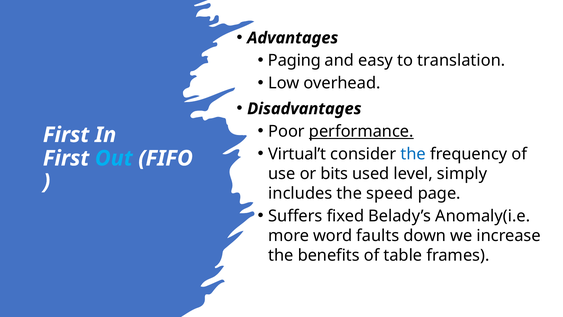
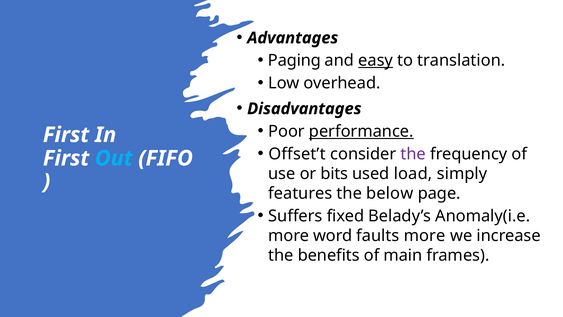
easy underline: none -> present (376, 61)
Virtual’t: Virtual’t -> Offset’t (297, 154)
the colour: blue -> purple (413, 154)
level: level -> load (413, 173)
includes: includes -> features (300, 193)
speed: speed -> below (390, 193)
faults down: down -> more (425, 235)
table: table -> main (403, 255)
